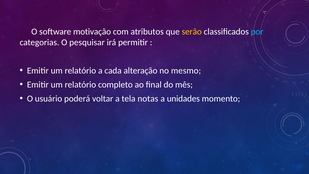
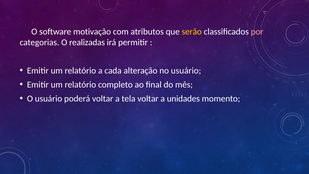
por colour: light blue -> pink (257, 32)
pesquisar: pesquisar -> realizadas (87, 42)
no mesmo: mesmo -> usuário (186, 70)
tela notas: notas -> voltar (148, 99)
